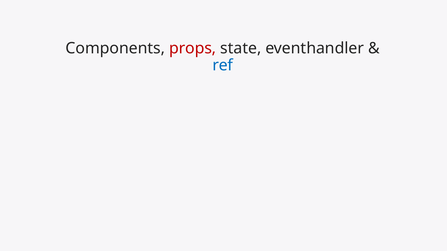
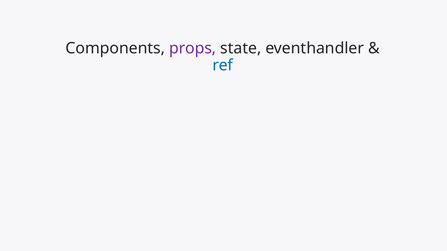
props colour: red -> purple (193, 48)
